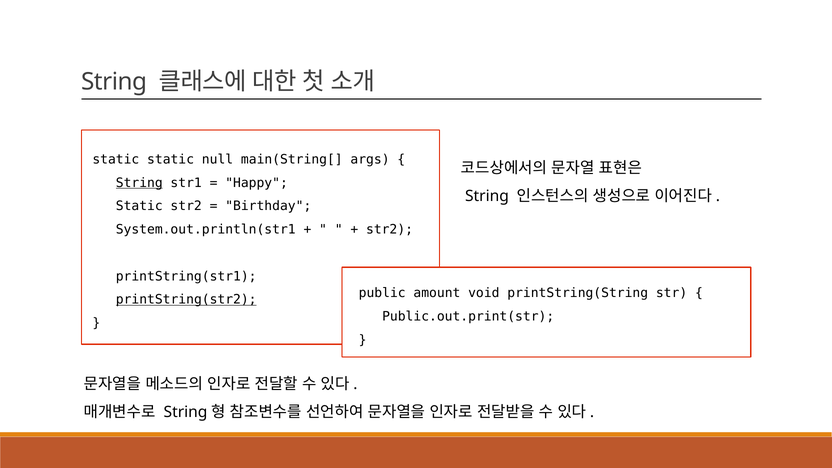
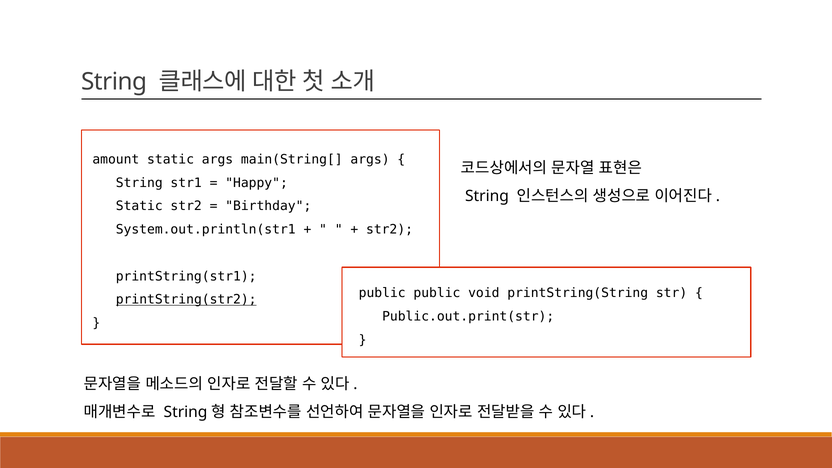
static: static -> amount (116, 159)
static null: null -> args (218, 159)
String underline: present -> none (139, 183)
public amount: amount -> public (437, 293)
